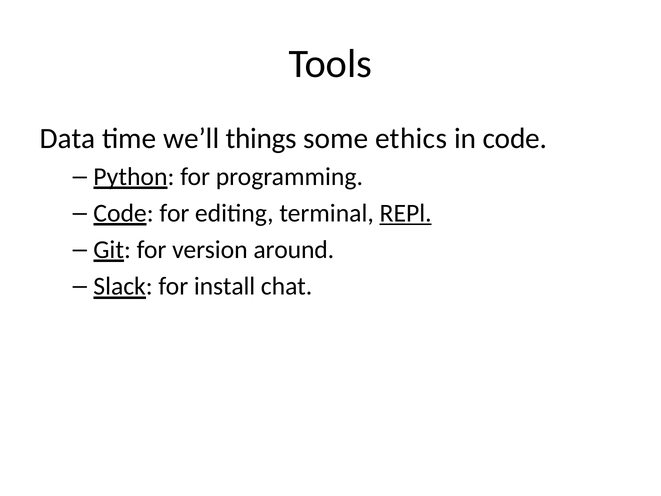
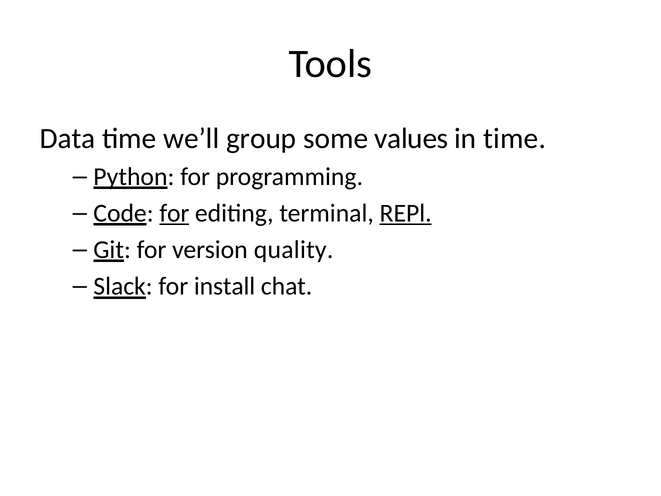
things: things -> group (261, 139)
ethics: ethics -> values (411, 139)
in code: code -> time (515, 139)
for underline: none -> present (174, 213)
around: around -> quality (294, 250)
